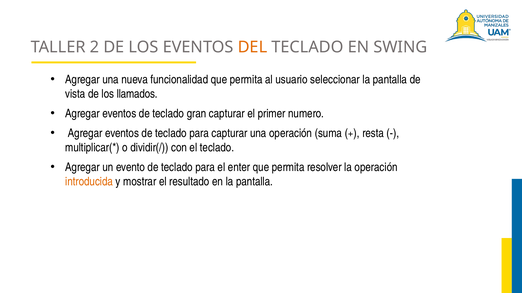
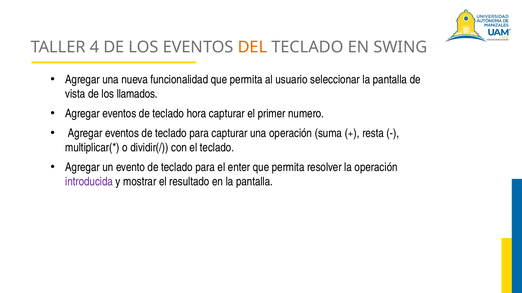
2: 2 -> 4 (94, 47)
gran: gran -> hora (196, 114)
introducida colour: orange -> purple (89, 182)
